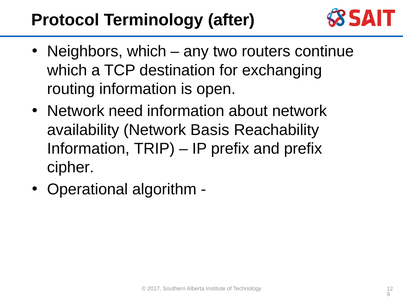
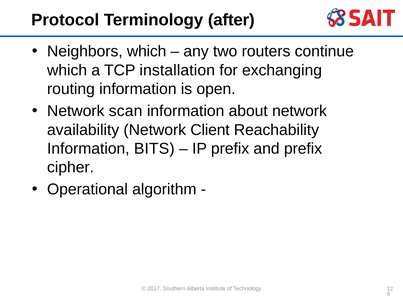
destination: destination -> installation (177, 70)
need: need -> scan (126, 111)
Basis: Basis -> Client (210, 130)
TRIP: TRIP -> BITS (154, 149)
